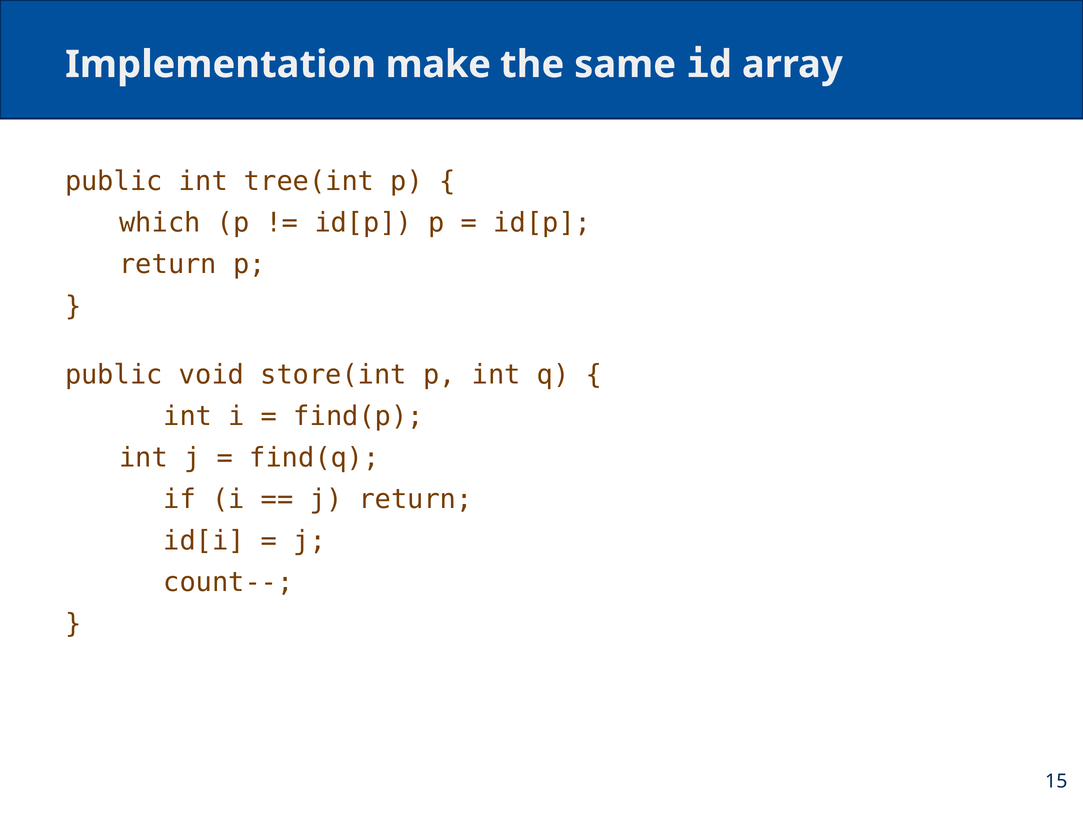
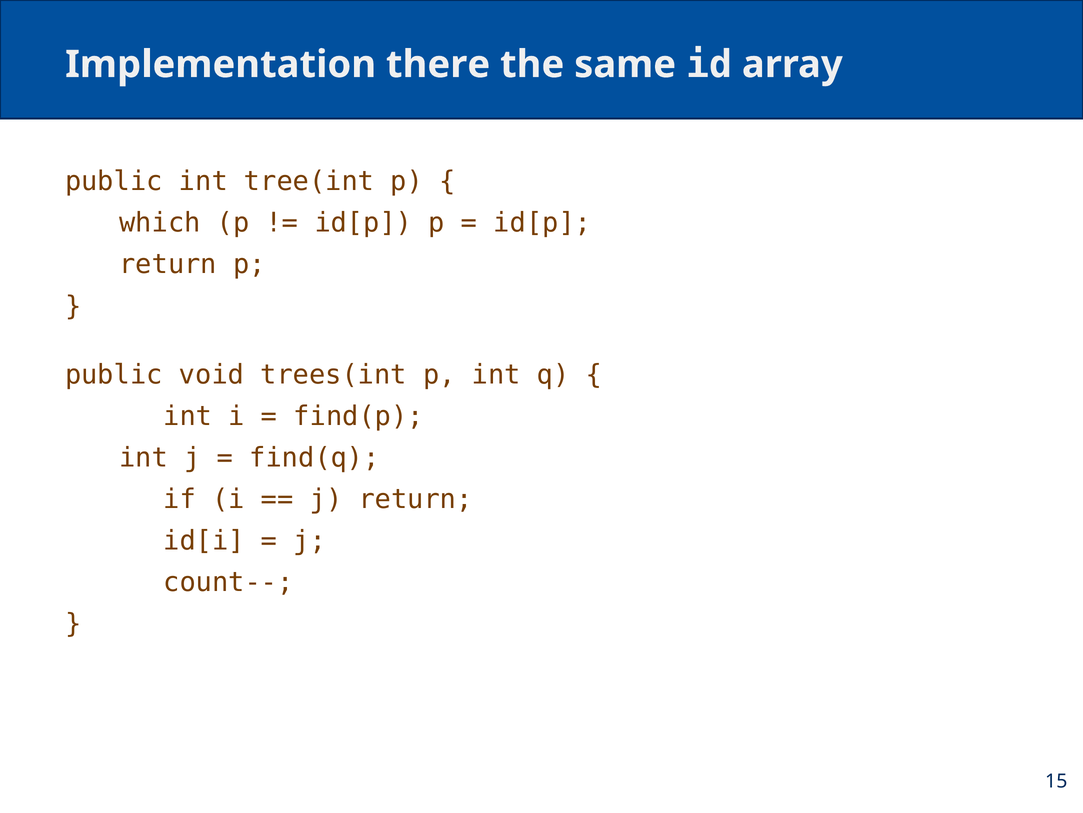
make: make -> there (438, 64)
store(int: store(int -> trees(int (334, 375)
